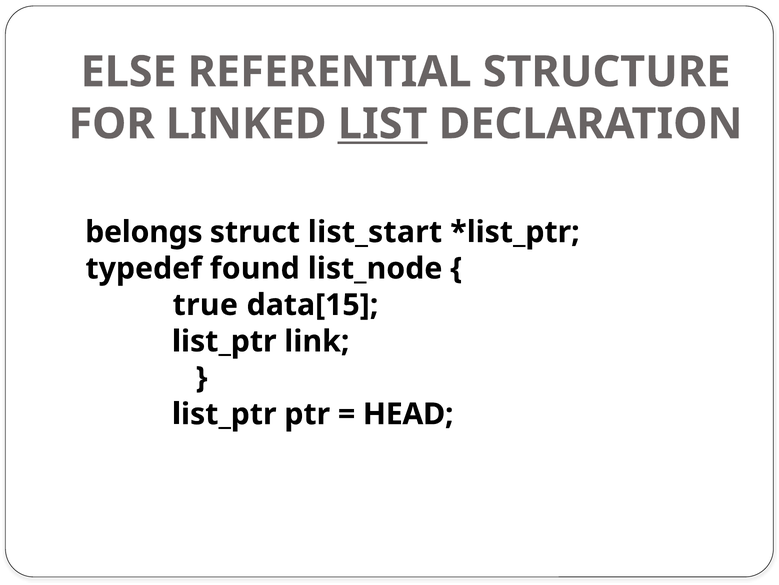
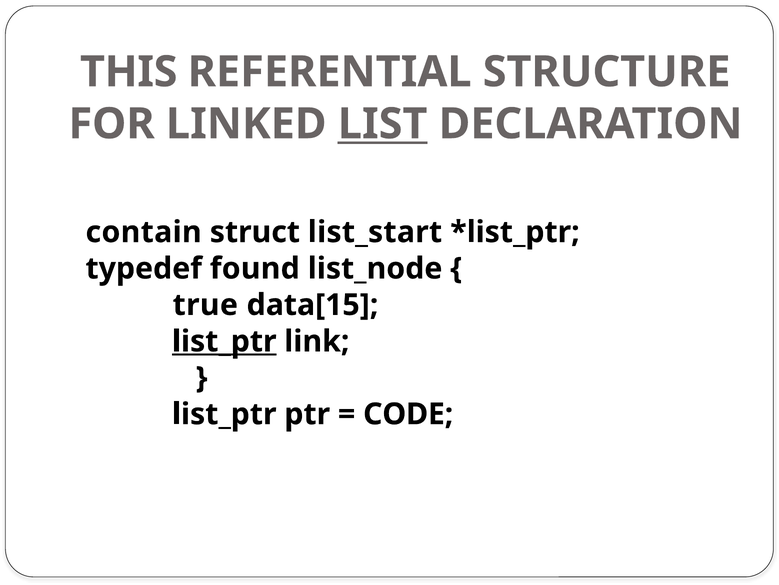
ELSE: ELSE -> THIS (129, 72)
belongs: belongs -> contain (144, 232)
list_ptr underline: none -> present (224, 341)
HEAD: HEAD -> CODE (408, 414)
